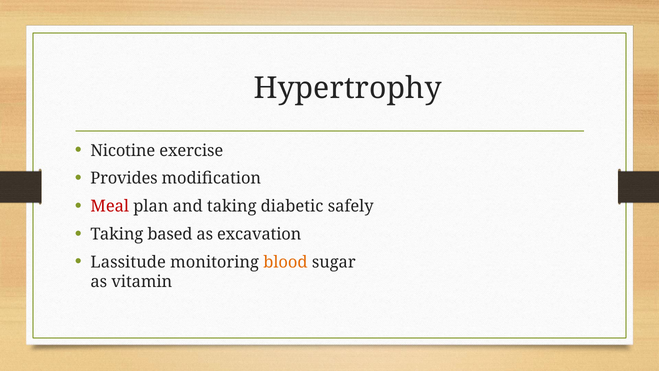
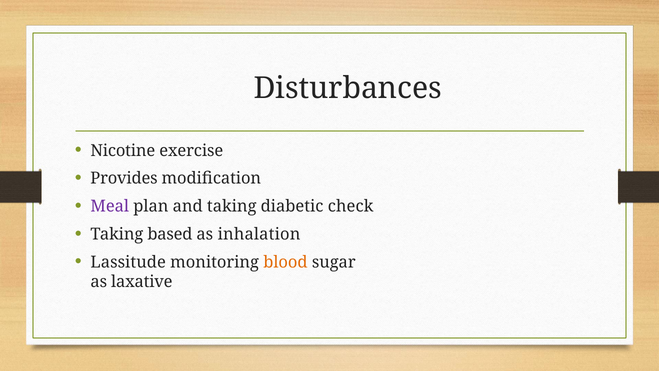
Hypertrophy: Hypertrophy -> Disturbances (348, 88)
Meal colour: red -> purple (110, 206)
safely: safely -> check (351, 206)
excavation: excavation -> inhalation (259, 234)
vitamin: vitamin -> laxative (142, 282)
